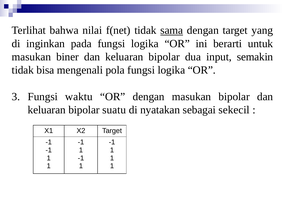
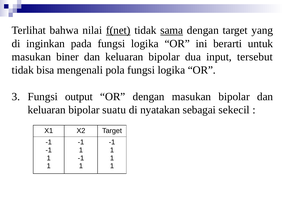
f(net underline: none -> present (118, 30)
semakin: semakin -> tersebut (255, 57)
waktu: waktu -> output (79, 97)
